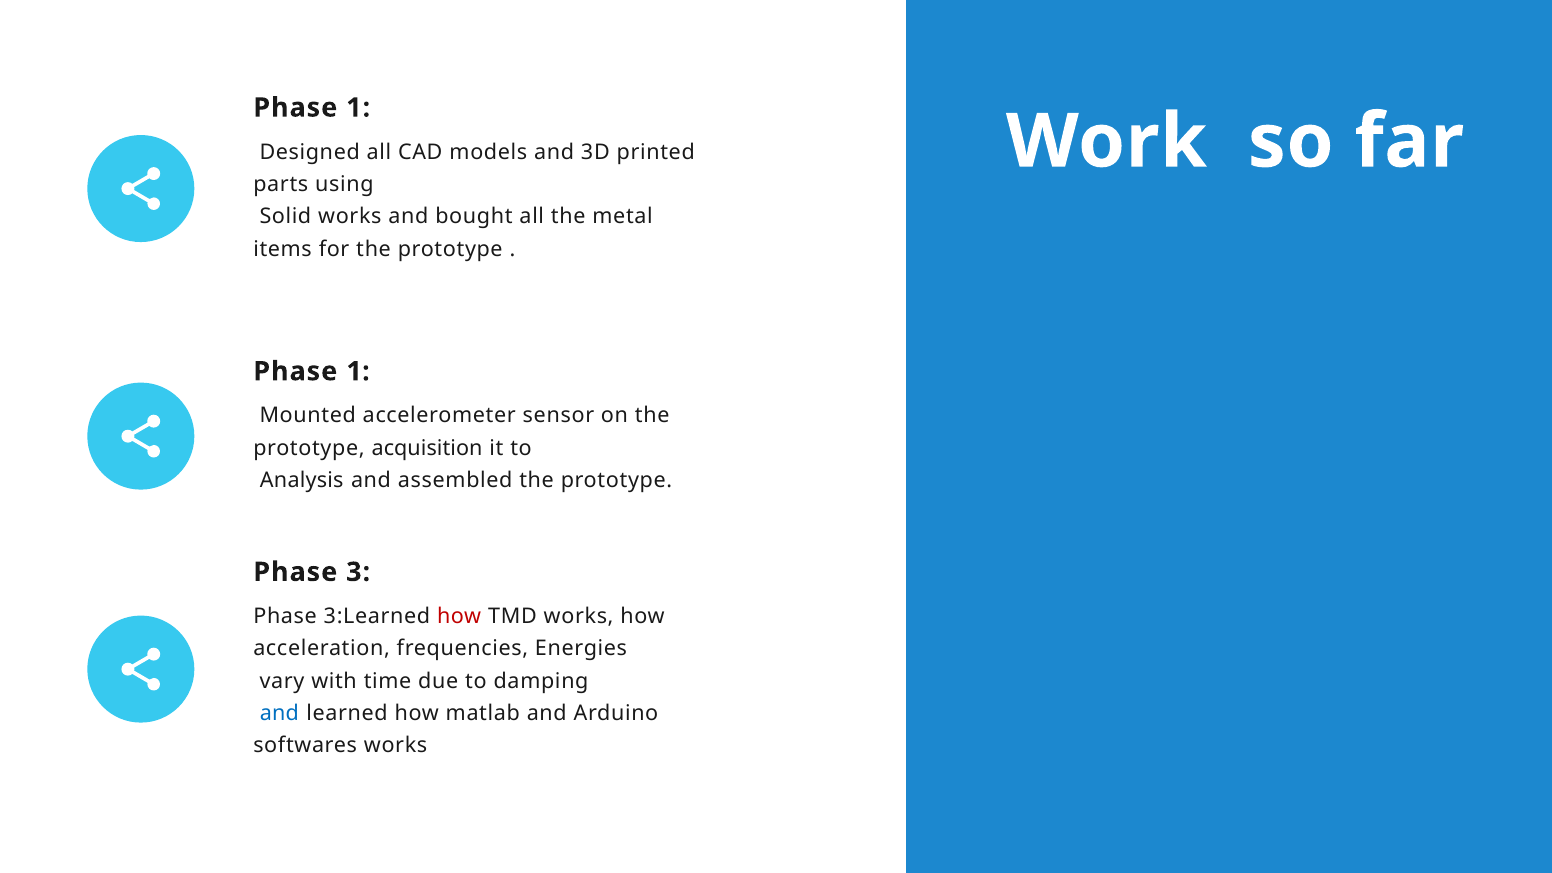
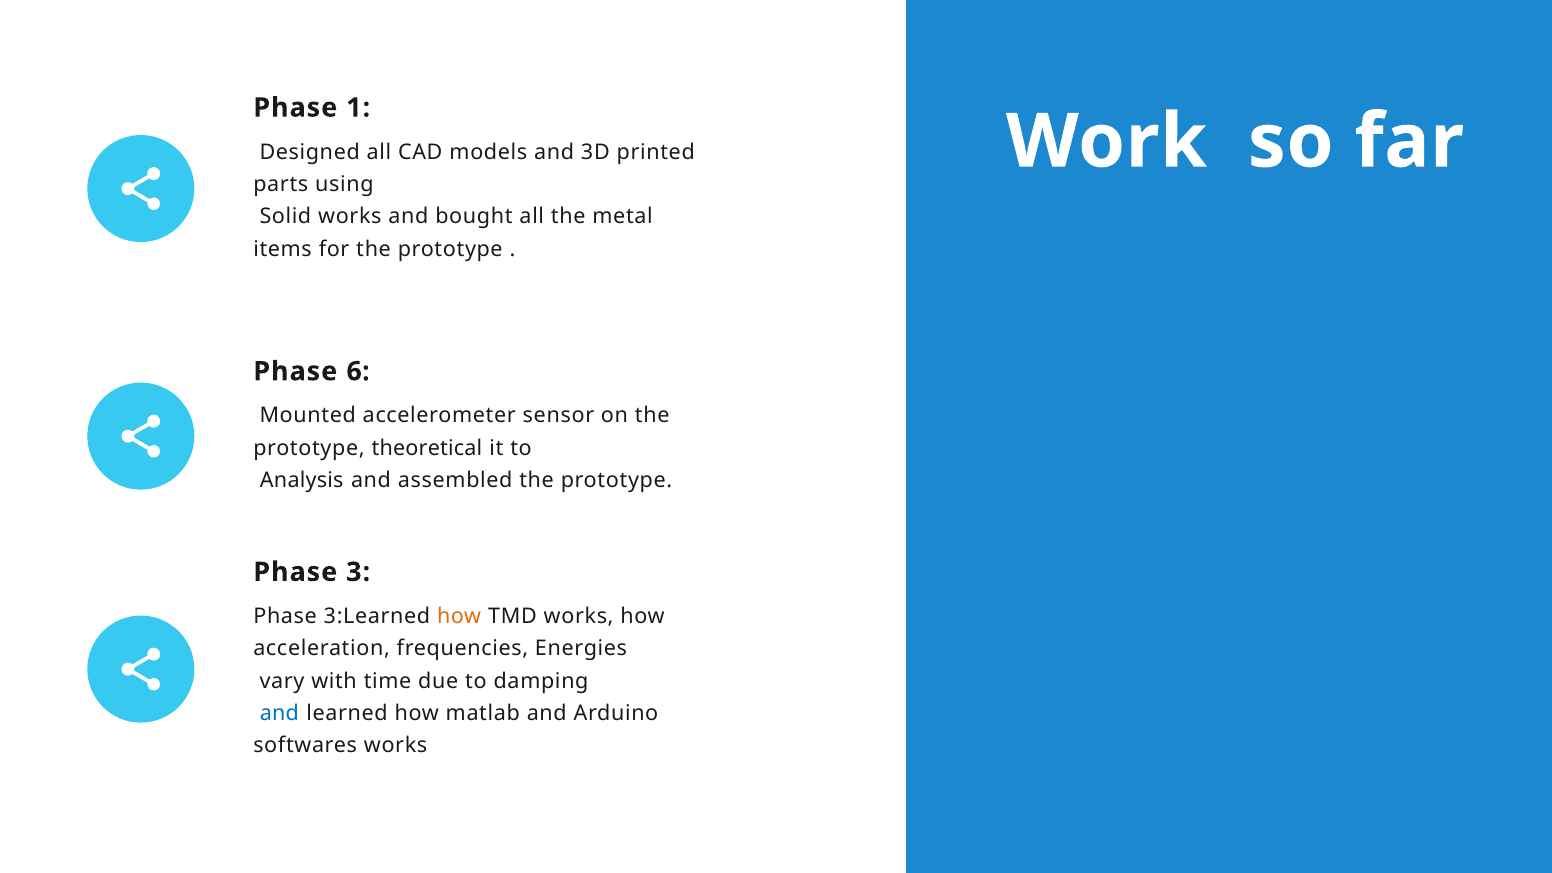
1: 1 -> 6 (358, 371)
acquisition: acquisition -> theoretical (427, 448)
how colour: red -> orange (459, 616)
